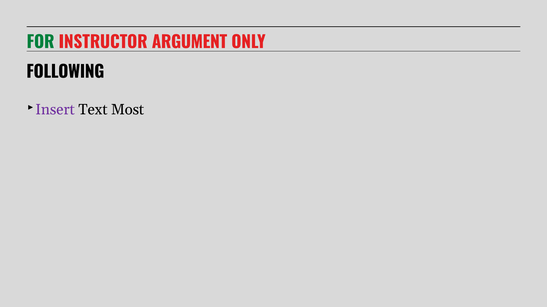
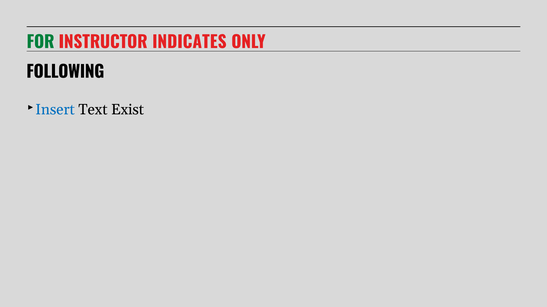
ARGUMENT: ARGUMENT -> INDICATES (189, 42)
Insert colour: purple -> blue (55, 110)
Most: Most -> Exist (128, 110)
